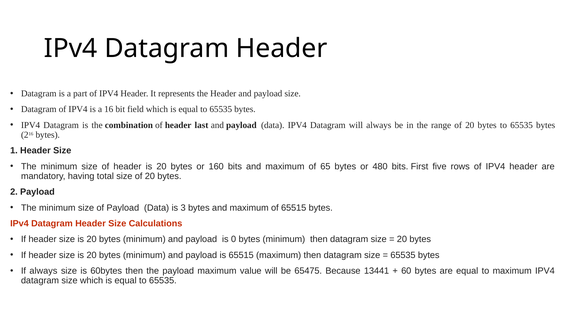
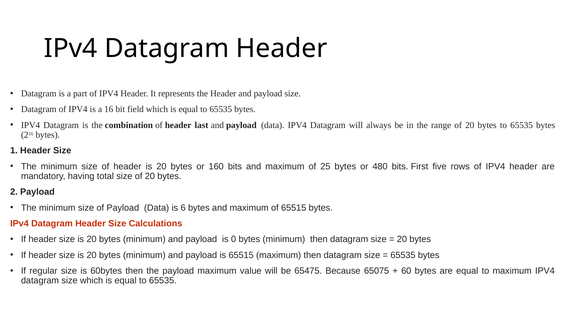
65: 65 -> 25 (325, 166)
3: 3 -> 6 (183, 207)
If always: always -> regular (43, 270)
13441: 13441 -> 65075 (377, 270)
